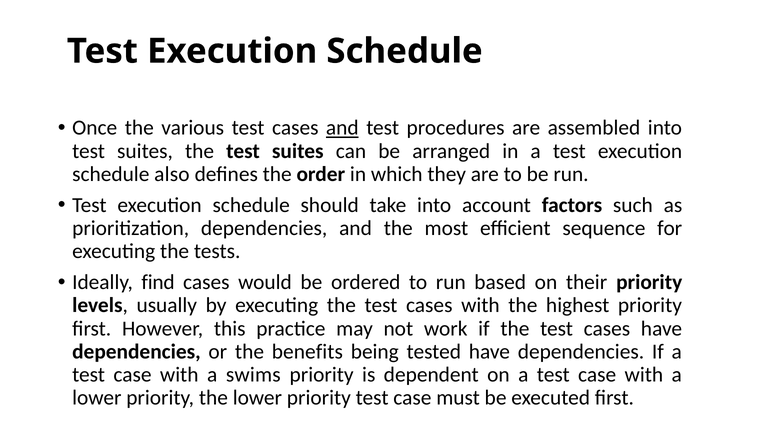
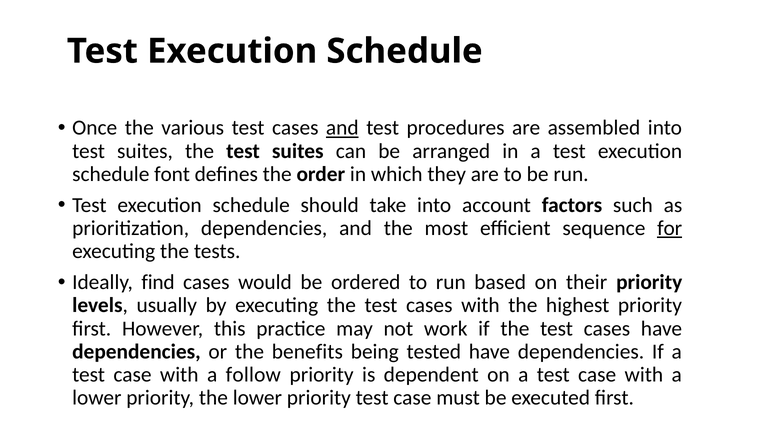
also: also -> font (172, 174)
for underline: none -> present (670, 228)
swims: swims -> follow (253, 375)
